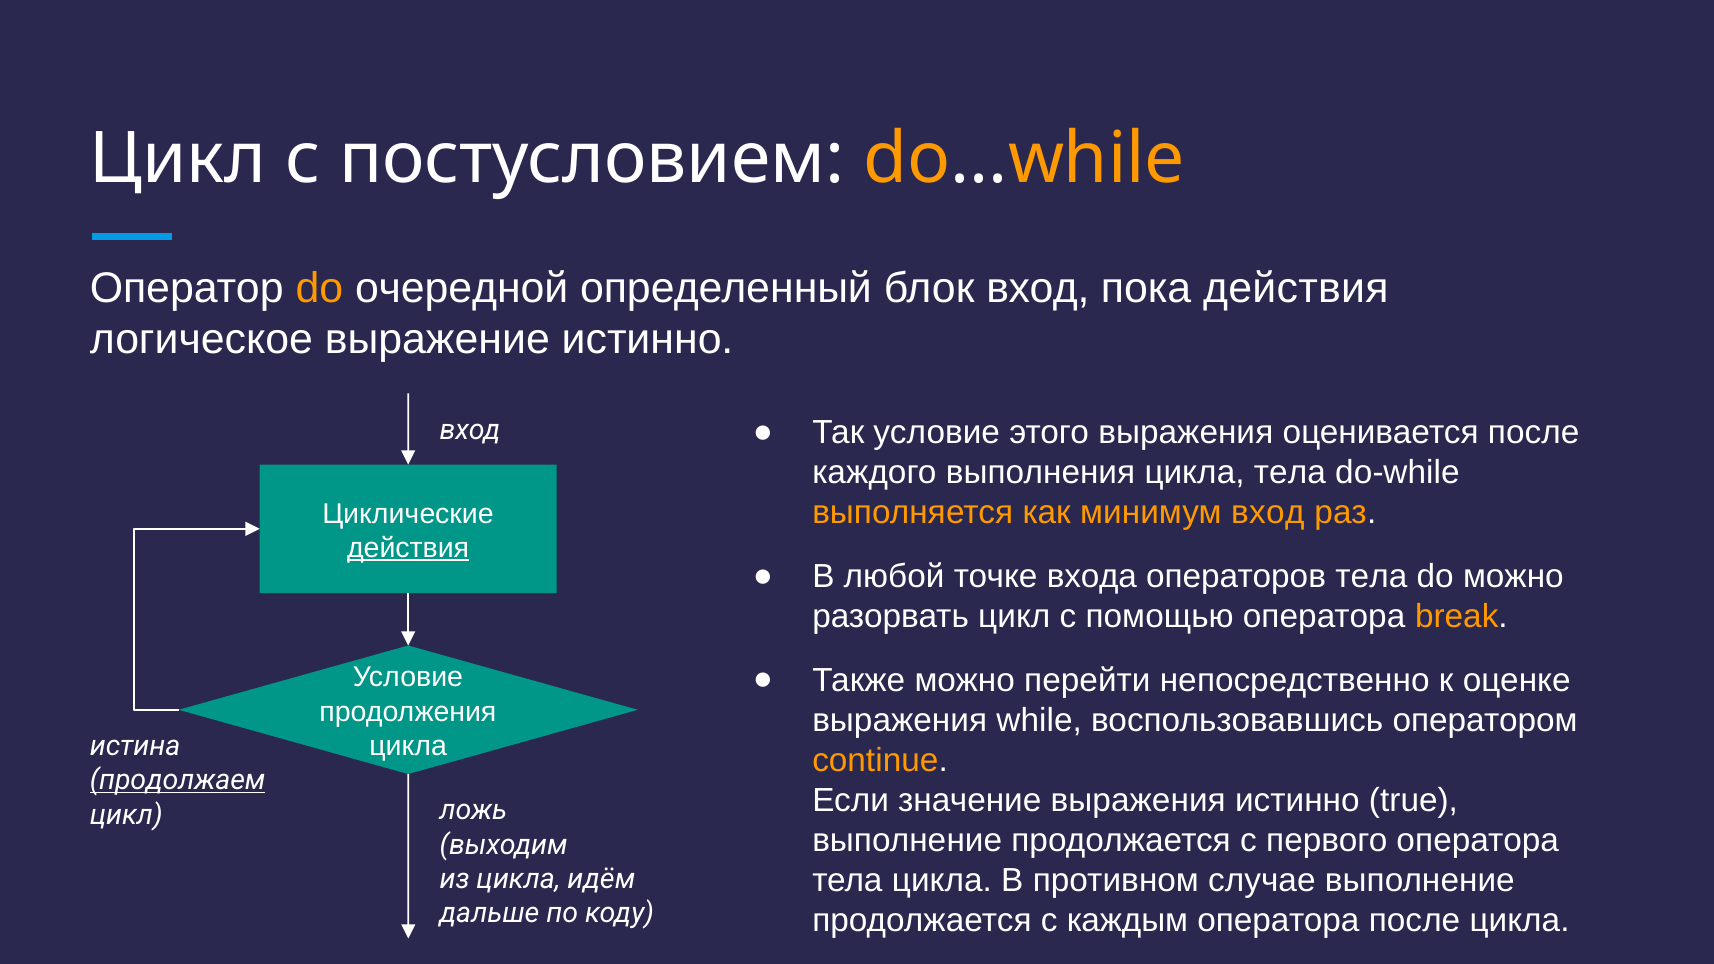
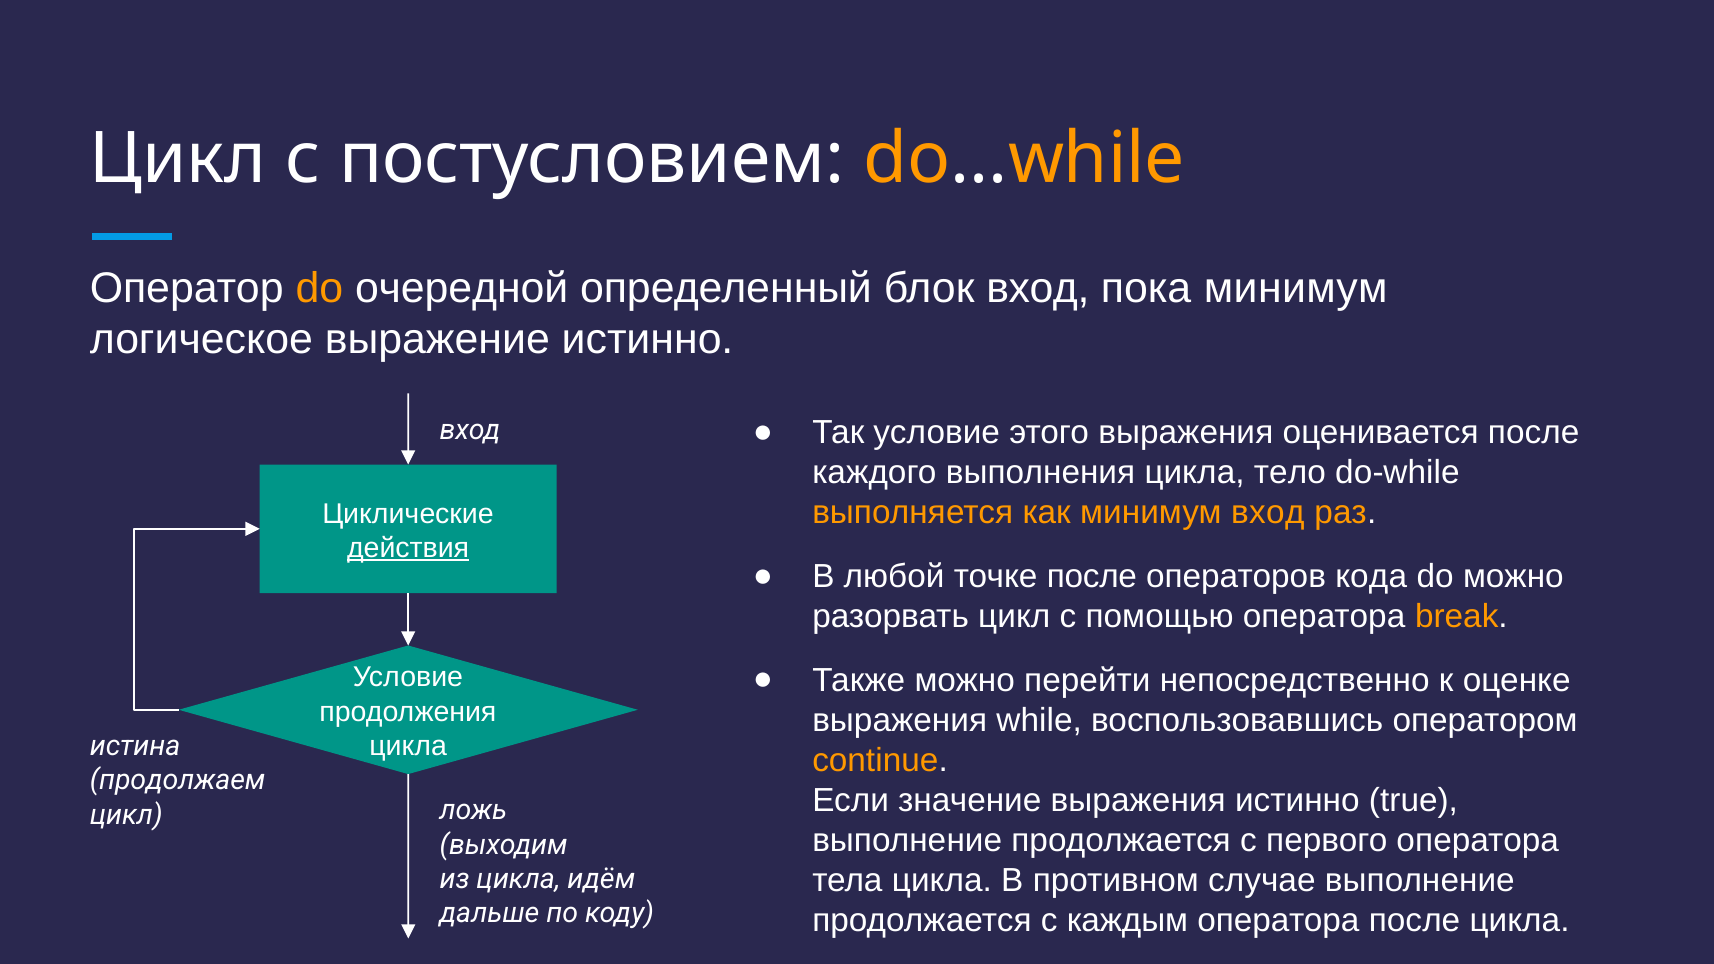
пока действия: действия -> минимум (1296, 288)
цикла тела: тела -> тело (1290, 473)
точке входа: входа -> после (1092, 577)
операторов тела: тела -> кода (1371, 577)
продолжаем underline: present -> none (178, 780)
